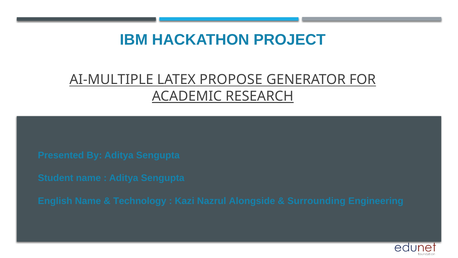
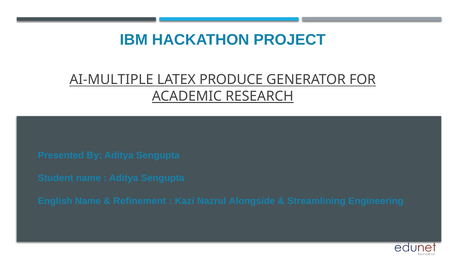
PROPOSE: PROPOSE -> PRODUCE (231, 79)
Technology: Technology -> Refinement (140, 201)
Surrounding: Surrounding -> Streamlining (316, 201)
